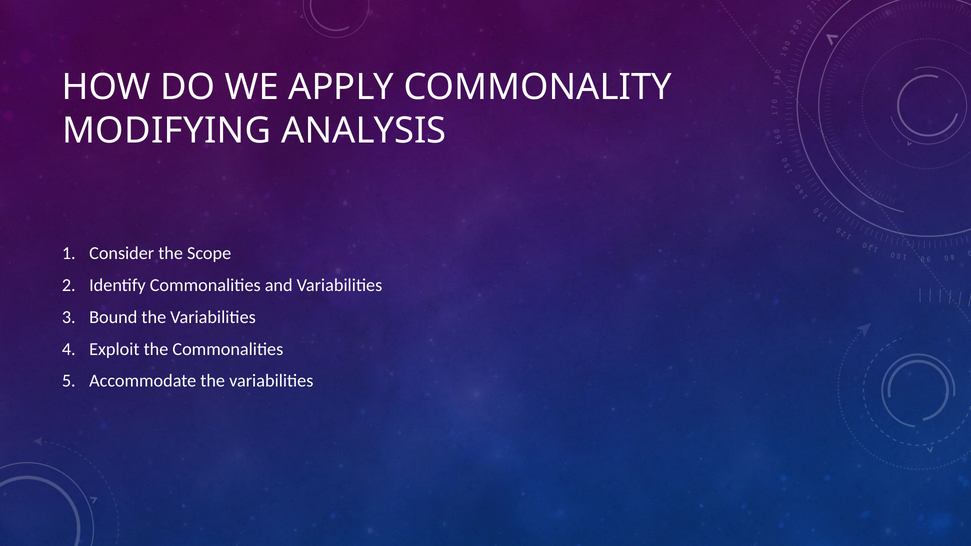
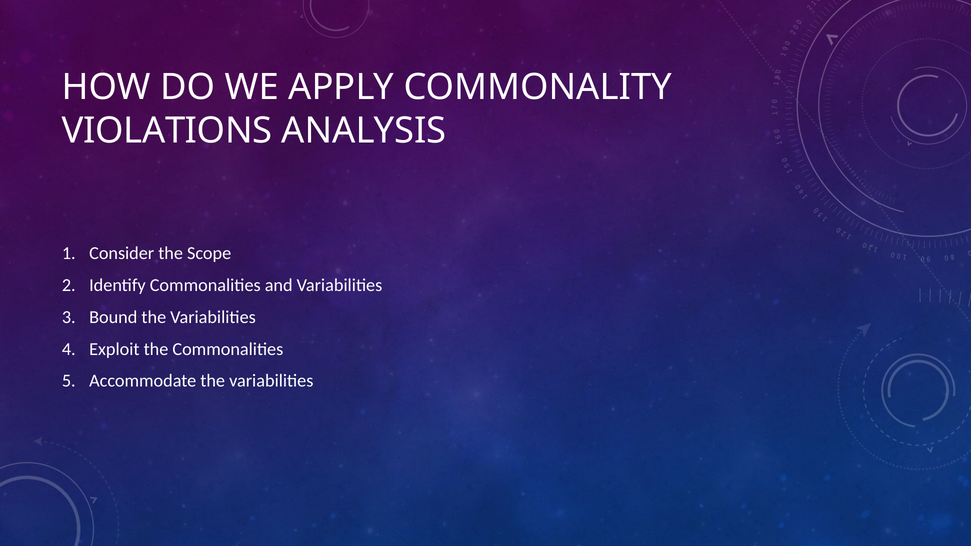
MODIFYING: MODIFYING -> VIOLATIONS (167, 131)
